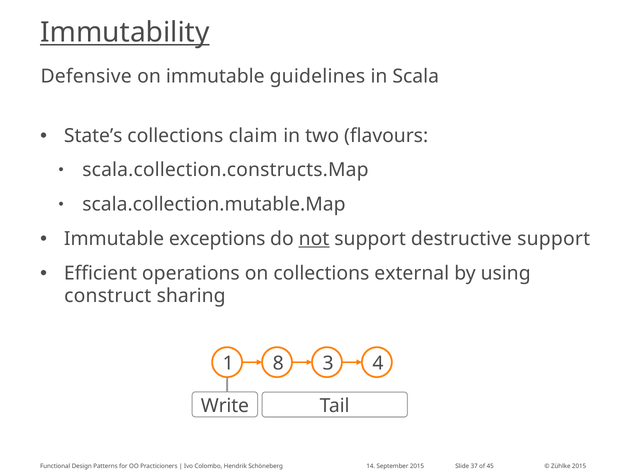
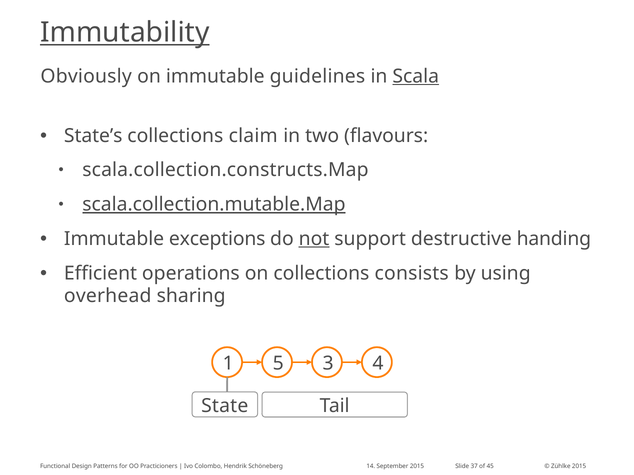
Defensive: Defensive -> Obviously (86, 76)
Scala underline: none -> present (416, 76)
scala.collection.mutable.Map underline: none -> present (214, 205)
destructive support: support -> handing (554, 239)
external: external -> consists (412, 273)
construct: construct -> overhead (108, 296)
8: 8 -> 5 (278, 364)
Write: Write -> State (225, 406)
